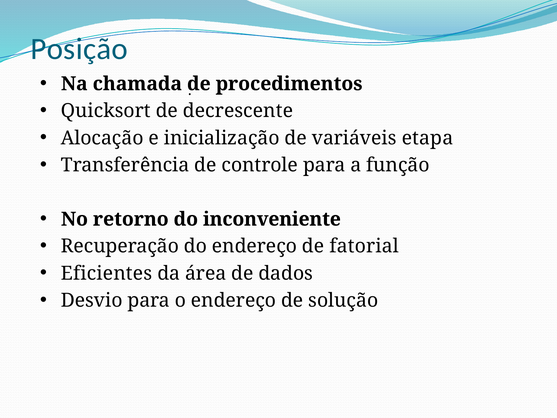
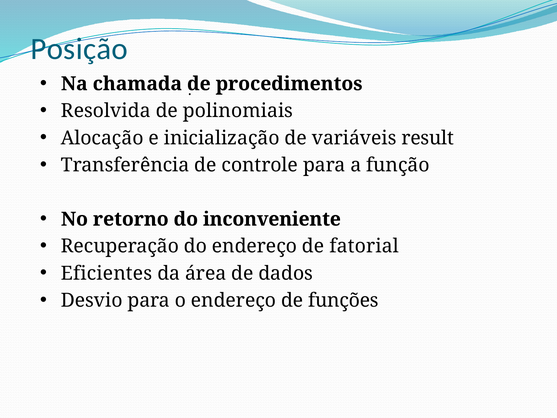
Quicksort: Quicksort -> Resolvida (106, 111)
decrescente: decrescente -> polinomiais (238, 111)
etapa: etapa -> result (428, 138)
solução: solução -> funções (343, 300)
